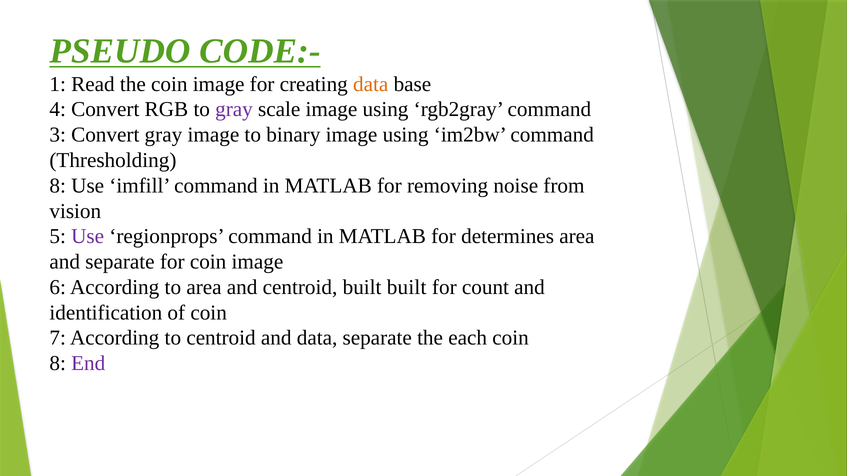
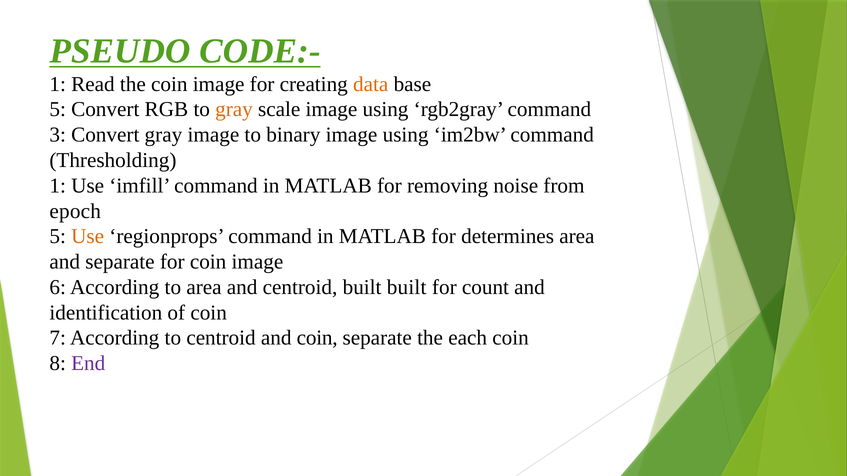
4: 4 -> 5 (58, 110)
gray colour: purple -> orange (234, 110)
8: 8 -> 1 (58, 186)
vision: vision -> epoch (75, 211)
Use colour: purple -> orange (88, 237)
and data: data -> coin (317, 338)
